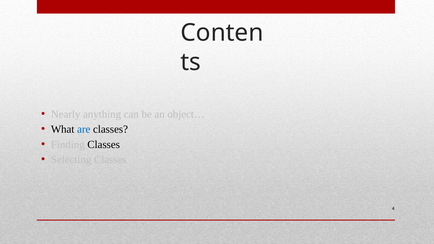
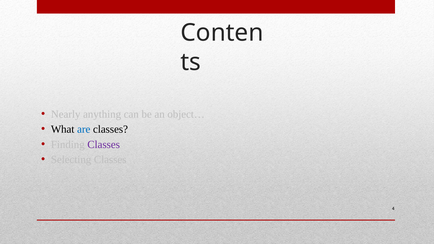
Classes colour: black -> purple (104, 145)
